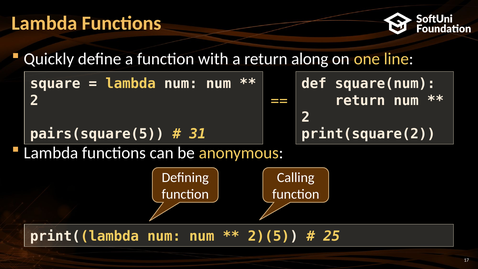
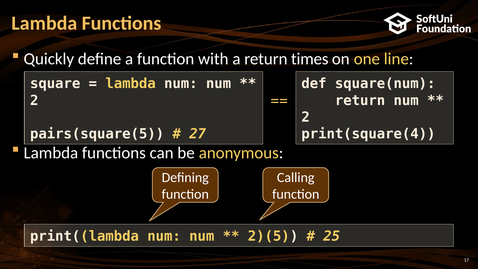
along: along -> times (310, 59)
31: 31 -> 27 (198, 134)
print(square(2: print(square(2 -> print(square(4 (368, 134)
